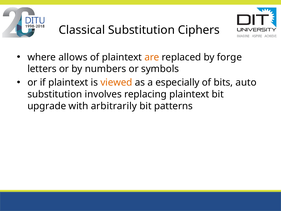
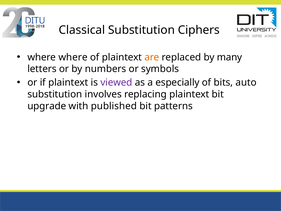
where allows: allows -> where (73, 57)
forge: forge -> many (230, 57)
viewed colour: orange -> purple (116, 82)
arbitrarily: arbitrarily -> published (114, 106)
